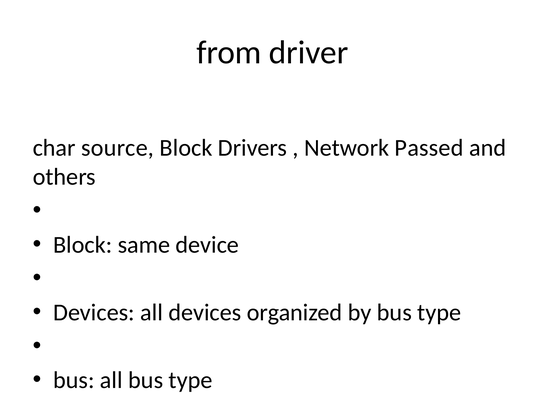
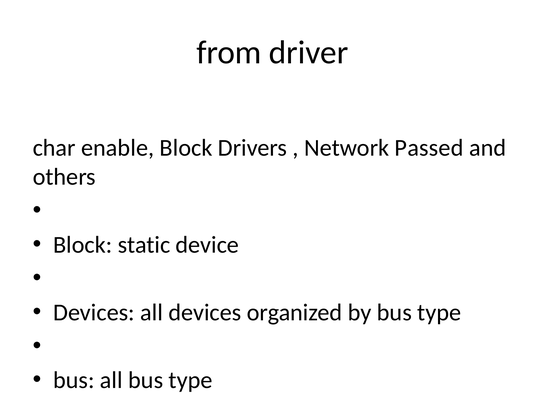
source: source -> enable (118, 148)
Block same: same -> static (144, 245)
